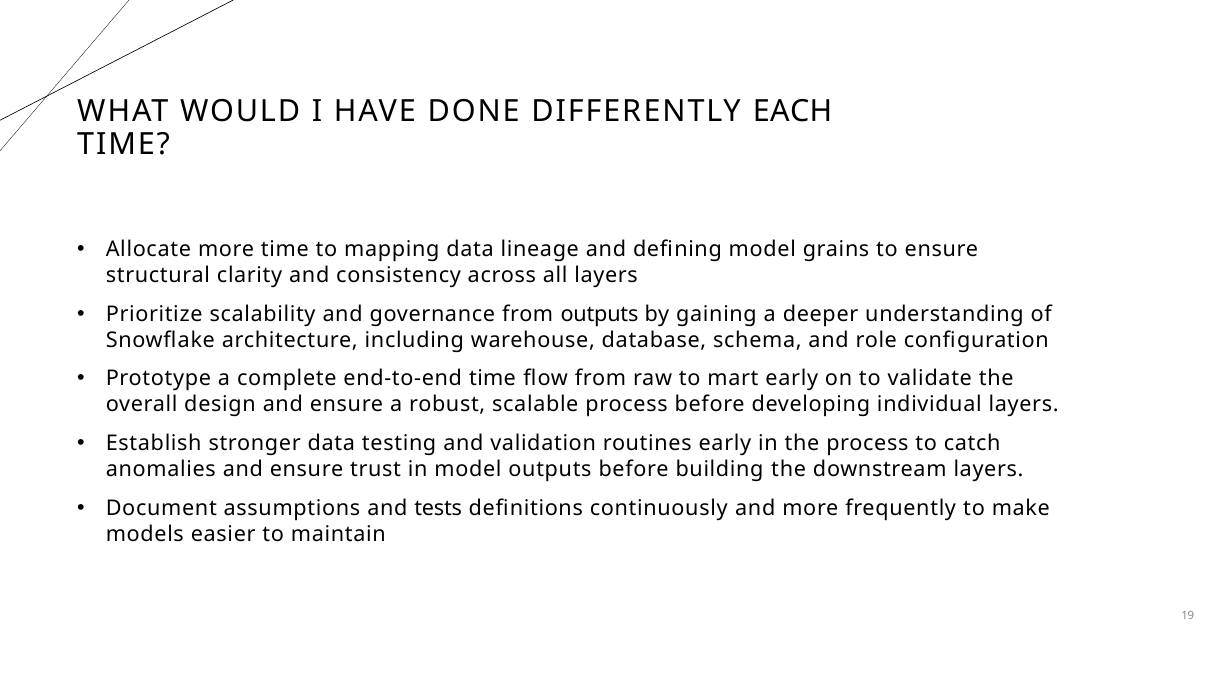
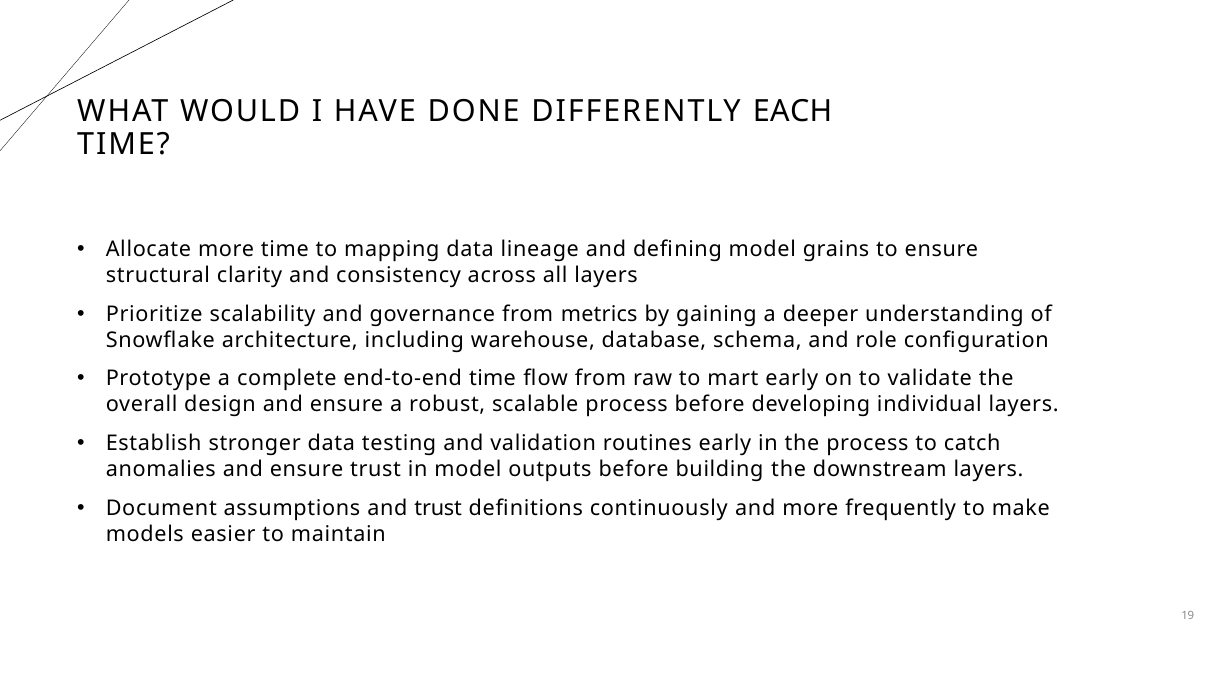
from outputs: outputs -> metrics (599, 314)
and tests: tests -> trust (438, 508)
